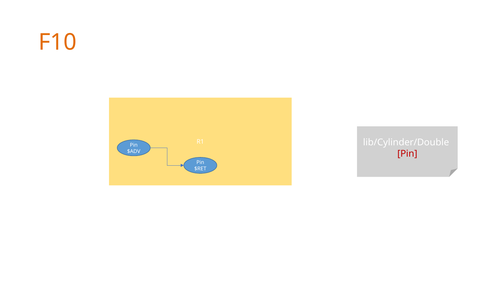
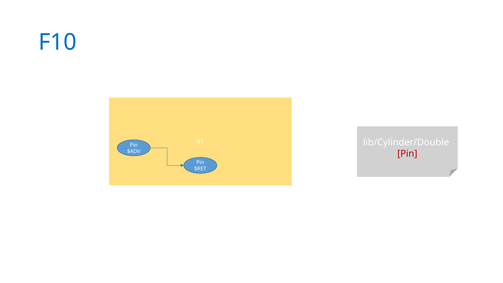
F10 colour: orange -> blue (58, 42)
